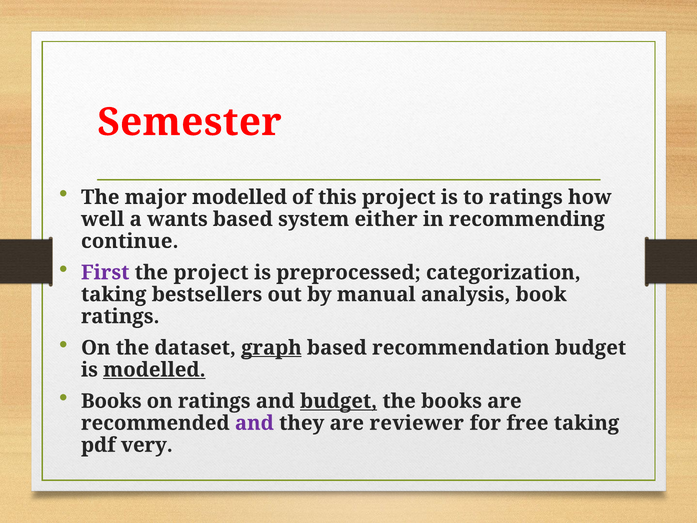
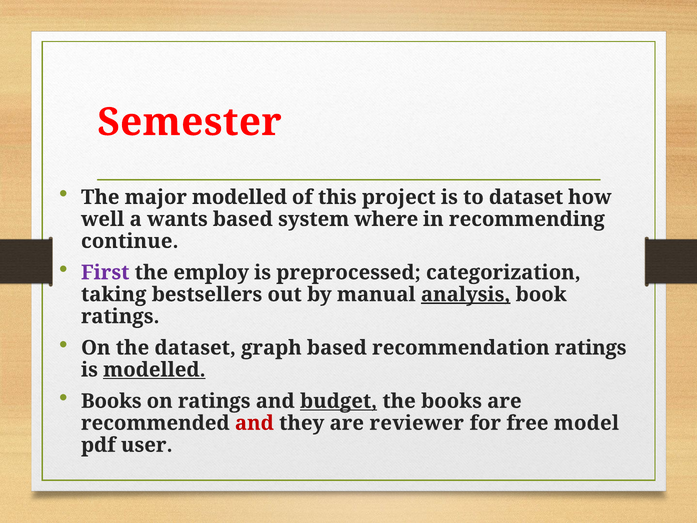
to ratings: ratings -> dataset (526, 197)
either: either -> where (386, 219)
the project: project -> employ (211, 272)
analysis underline: none -> present (466, 294)
graph underline: present -> none (271, 348)
recommendation budget: budget -> ratings (591, 348)
and colour: purple -> red (254, 423)
free taking: taking -> model (586, 423)
very: very -> user (147, 445)
